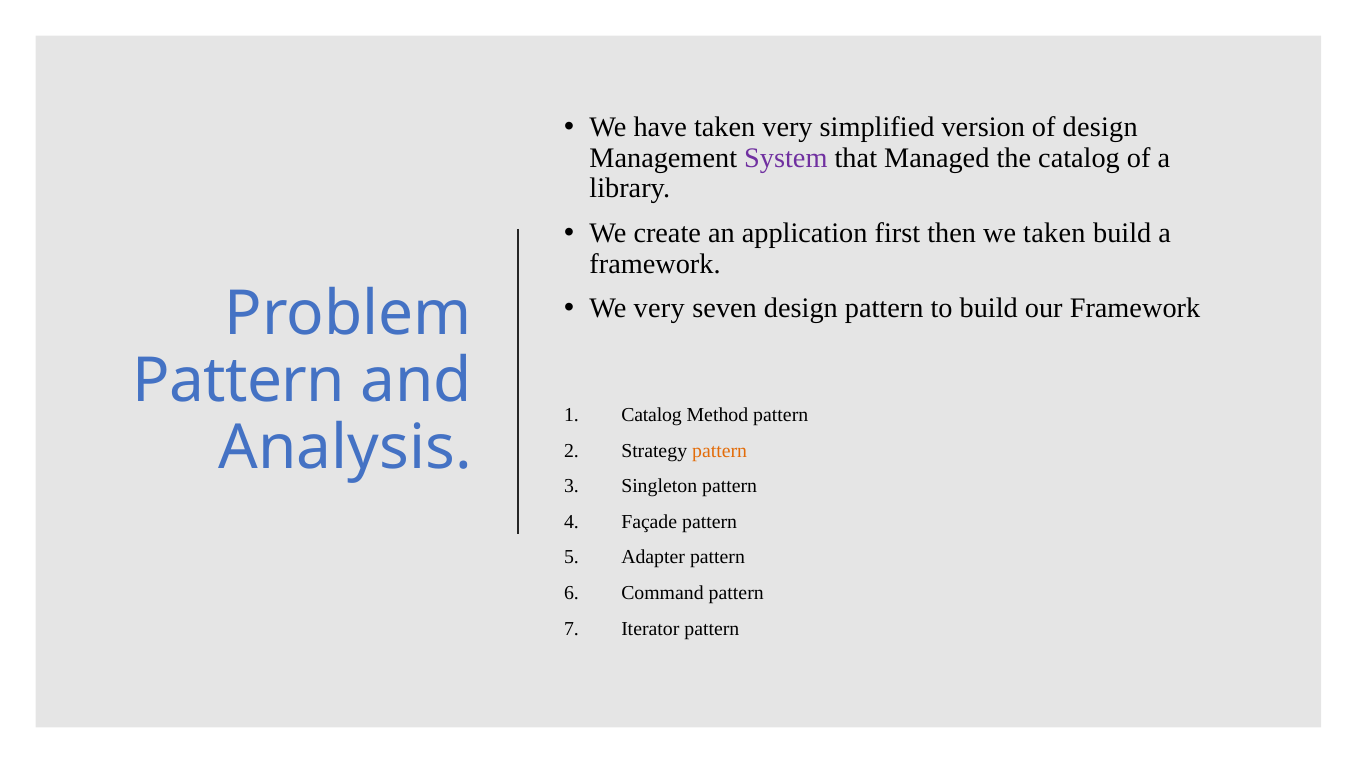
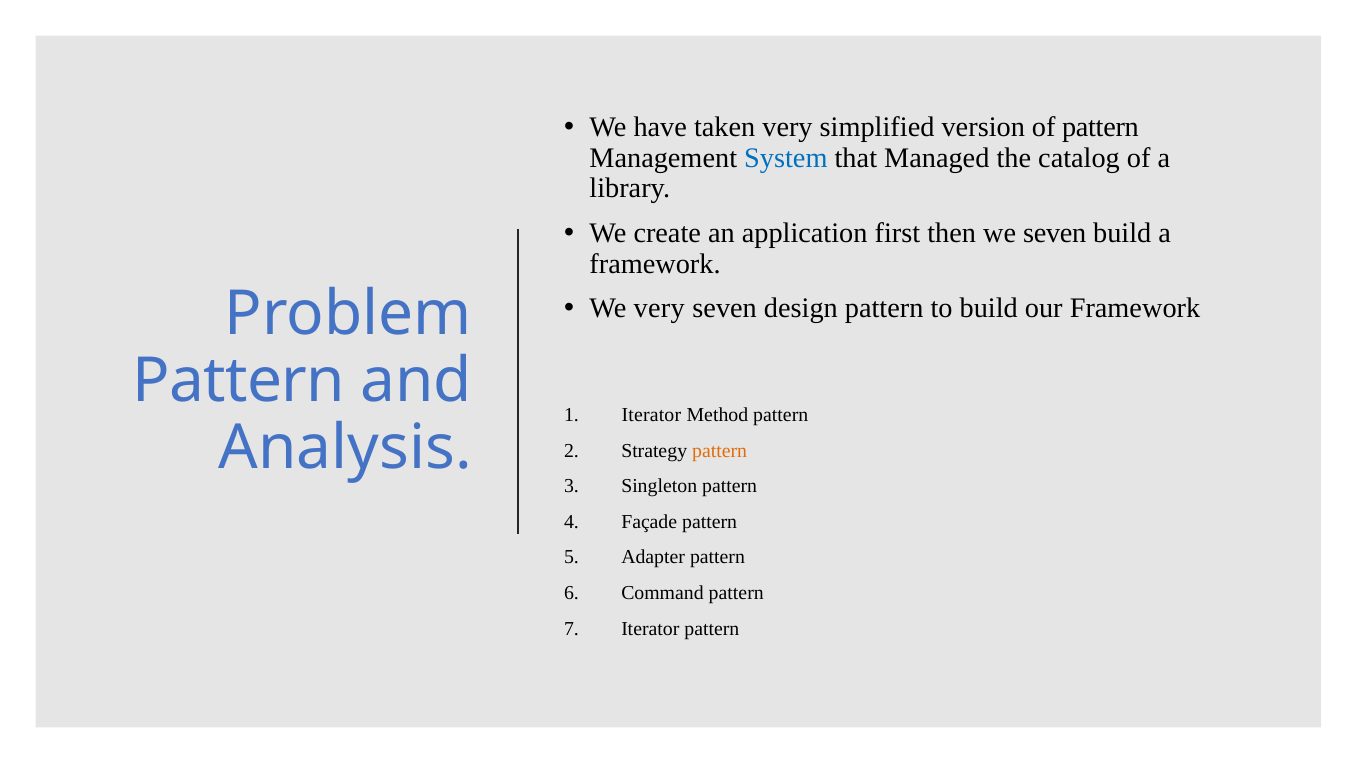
of design: design -> pattern (1100, 127)
System colour: purple -> blue (786, 158)
we taken: taken -> seven (1055, 233)
Catalog: Catalog -> Iterator (651, 415)
